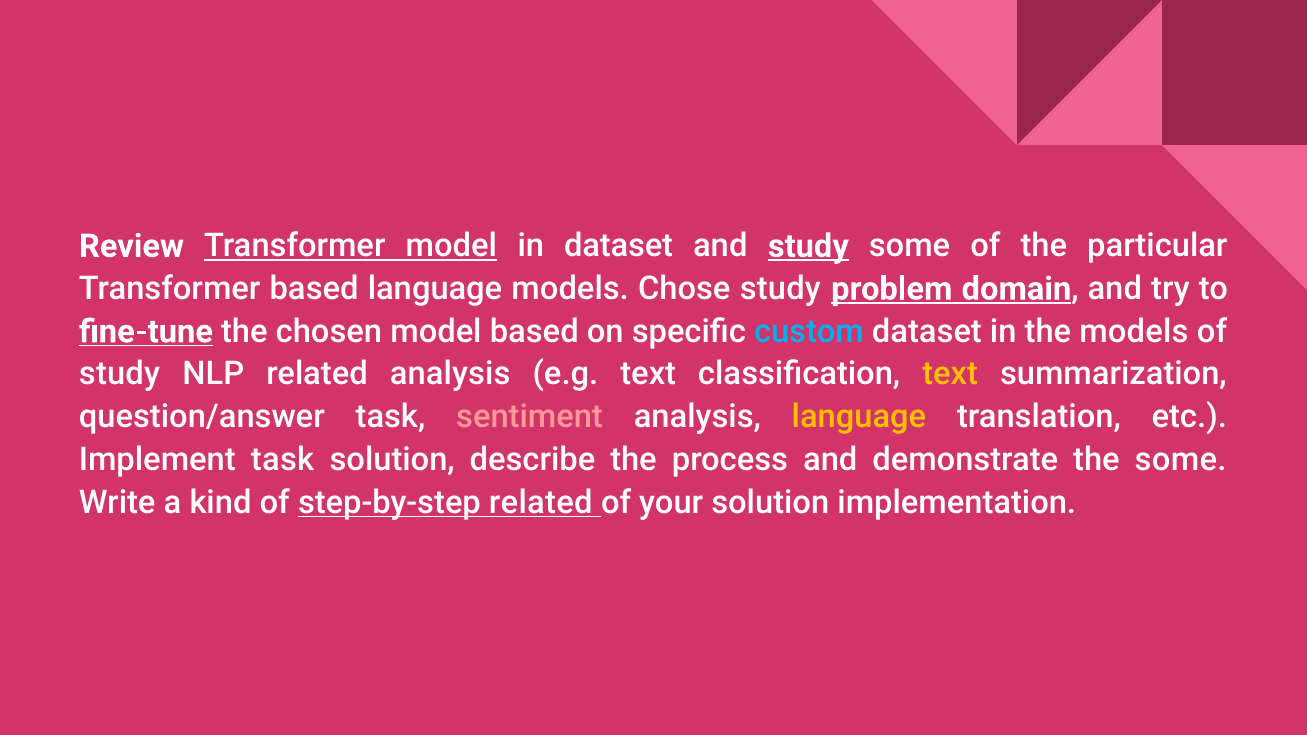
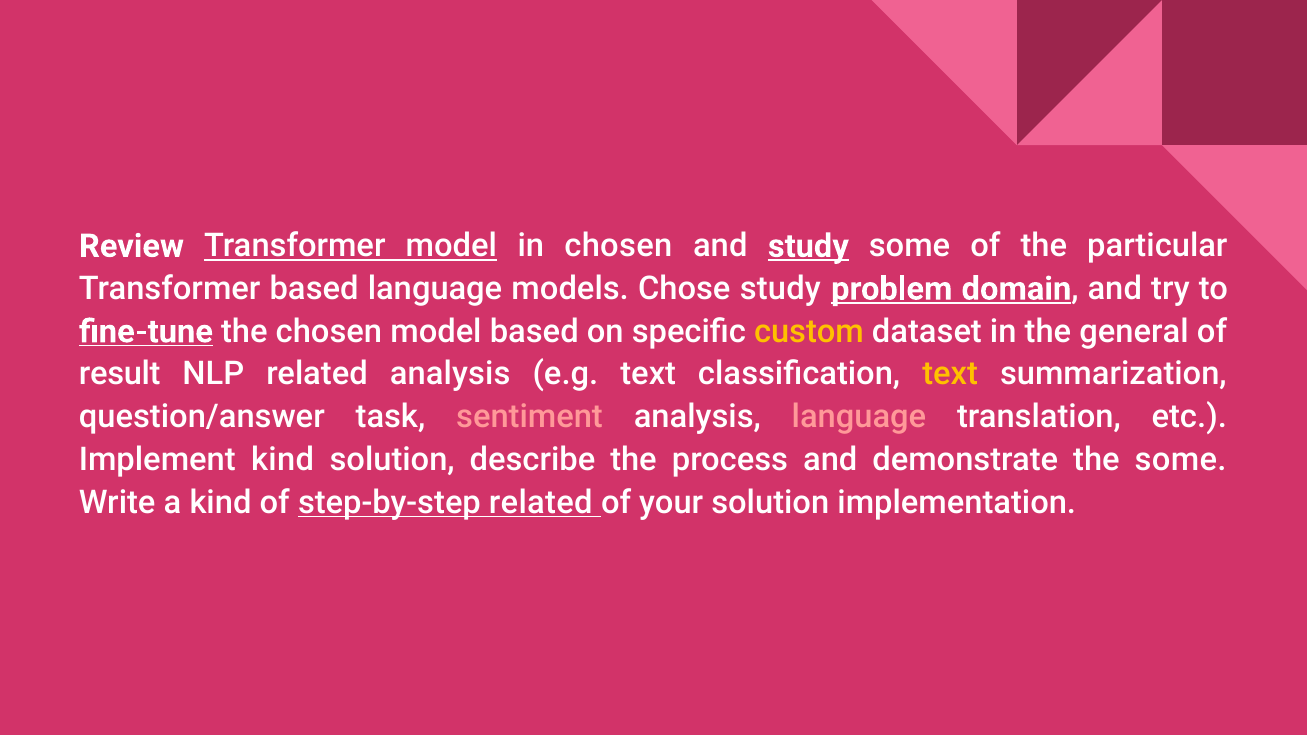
in dataset: dataset -> chosen (618, 246)
custom colour: light blue -> yellow (809, 332)
the models: models -> general (1134, 332)
study: study -> result (120, 374)
language colour: yellow -> pink (859, 417)
Implement task: task -> kind (283, 460)
